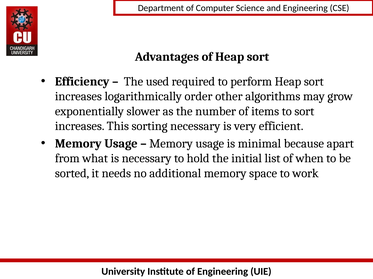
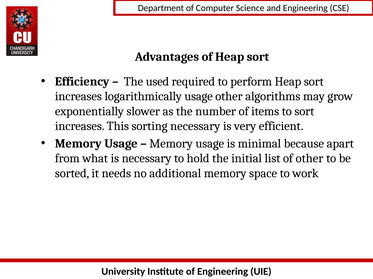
logarithmically order: order -> usage (199, 97)
of when: when -> other (309, 159)
